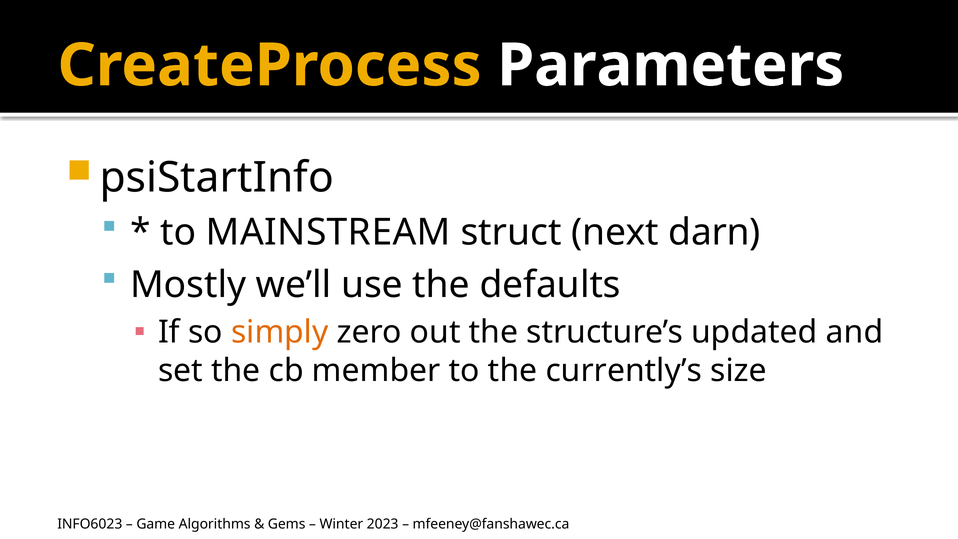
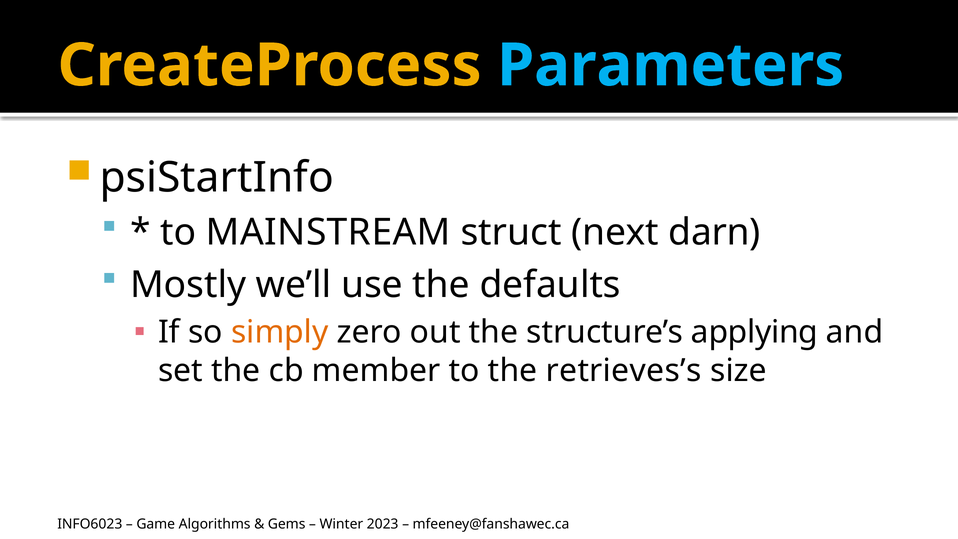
Parameters colour: white -> light blue (671, 66)
updated: updated -> applying (755, 332)
currently’s: currently’s -> retrieves’s (624, 371)
